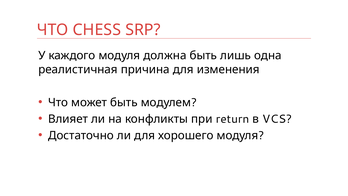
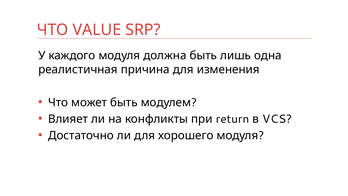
CHESS: CHESS -> VALUE (97, 30)
